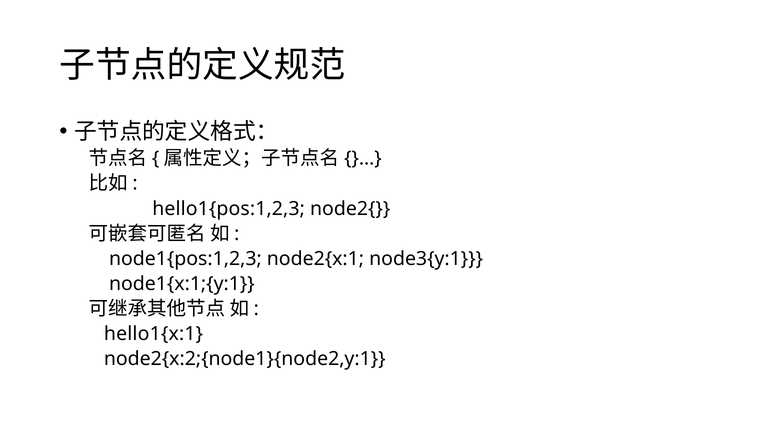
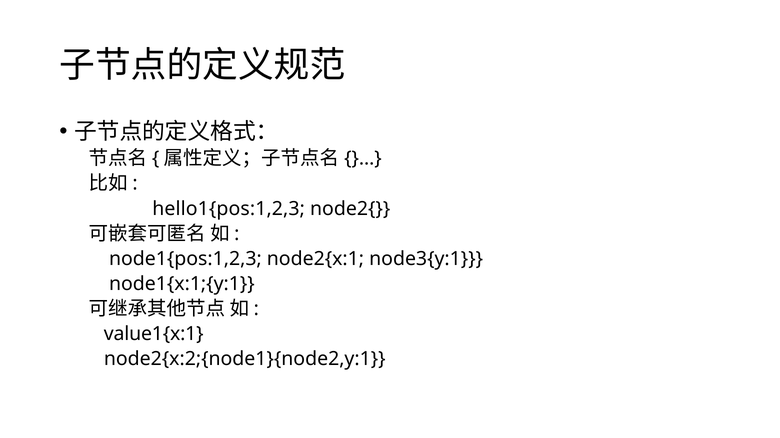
hello1{x:1: hello1{x:1 -> value1{x:1 (154, 334)
